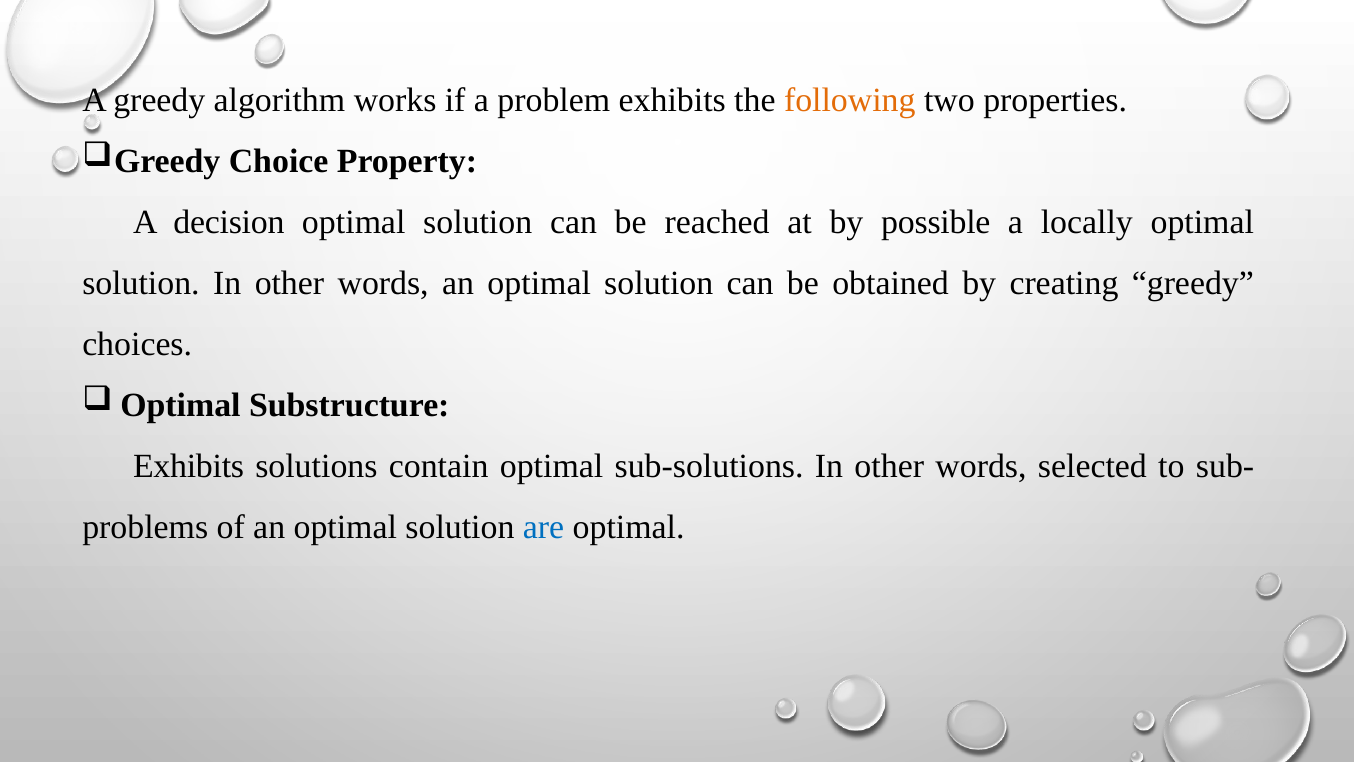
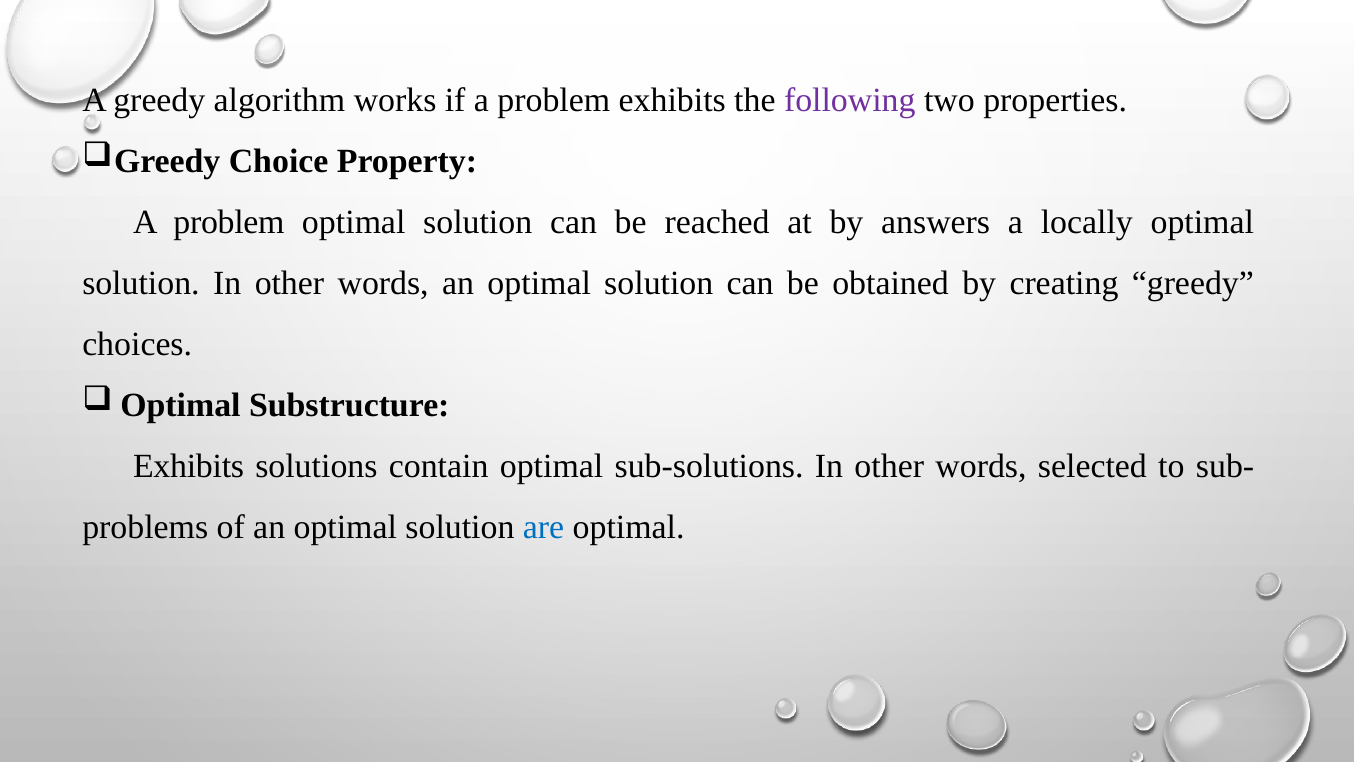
following colour: orange -> purple (850, 100)
decision: decision -> problem (229, 222)
possible: possible -> answers (936, 222)
